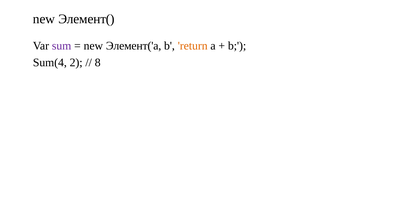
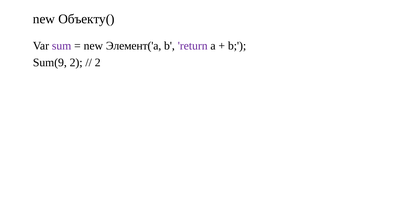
Элемент(: Элемент( -> Объекту( (86, 19)
return colour: orange -> purple (193, 46)
Sum(4: Sum(4 -> Sum(9 (50, 63)
8: 8 -> 2 (98, 63)
